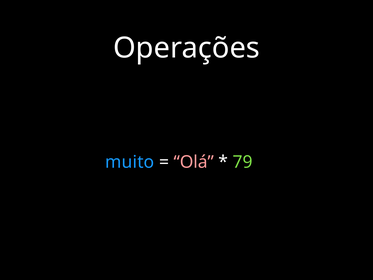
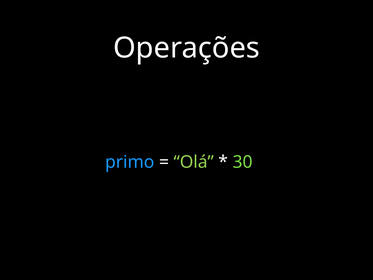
muito: muito -> primo (130, 162)
Olá colour: pink -> light green (194, 162)
79: 79 -> 30 (243, 162)
